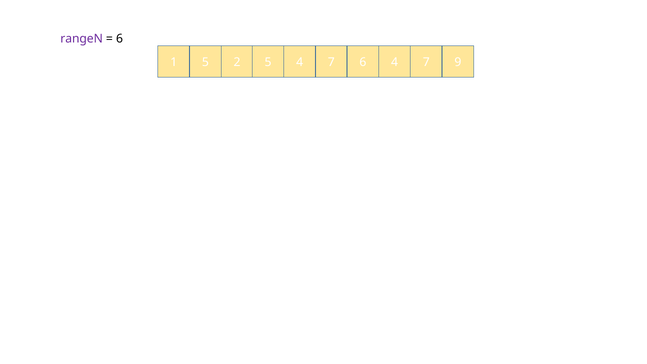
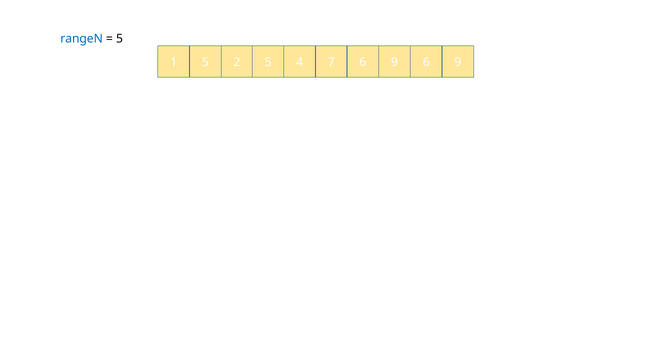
rangeN colour: purple -> blue (82, 39)
6: 6 -> 5 (120, 39)
4 4: 4 -> 9 (395, 62)
5 7: 7 -> 6 (426, 62)
